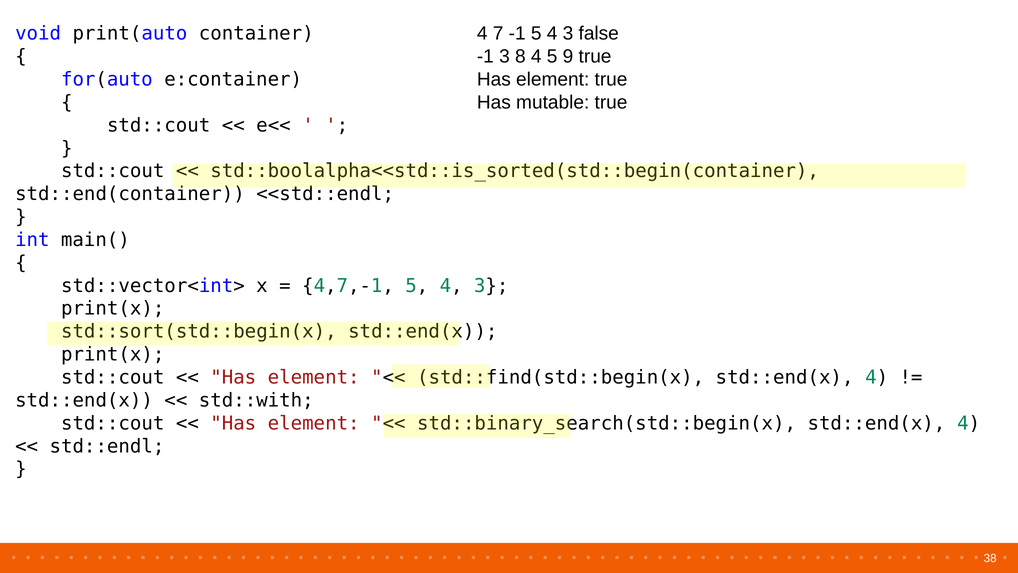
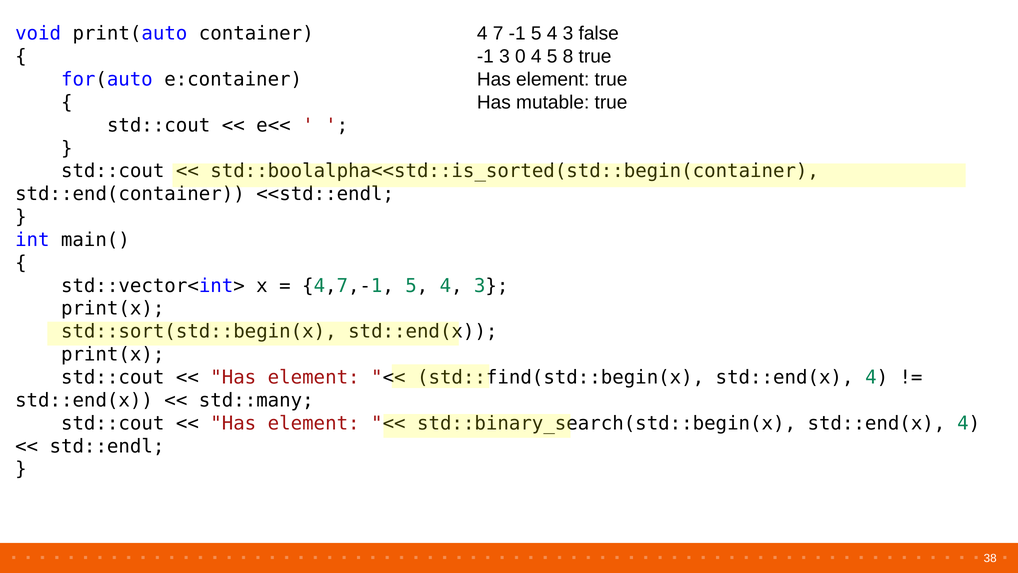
8: 8 -> 0 (520, 57)
9: 9 -> 8 (568, 57)
std::with: std::with -> std::many (256, 400)
